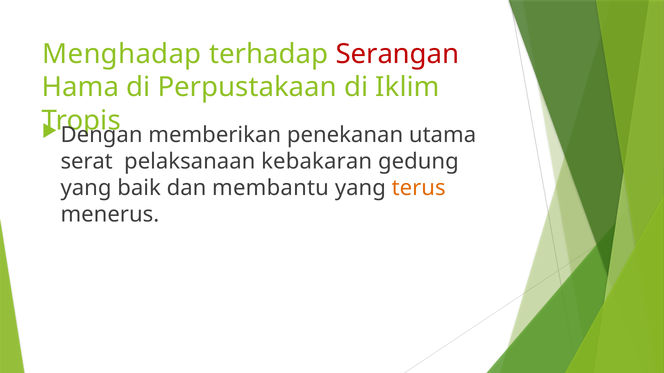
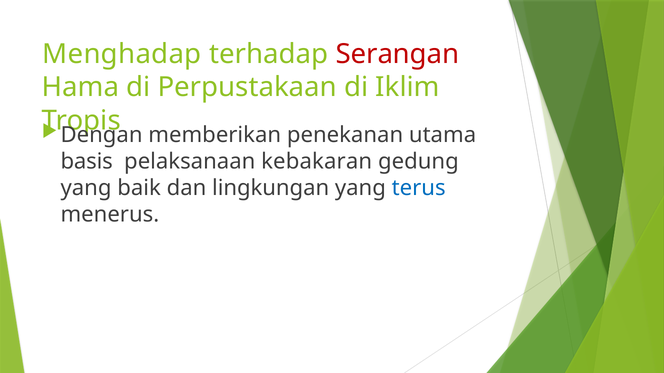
serat: serat -> basis (87, 162)
membantu: membantu -> lingkungan (271, 188)
terus colour: orange -> blue (419, 188)
